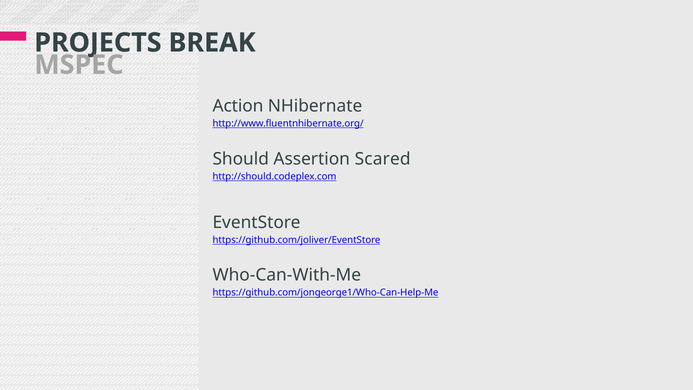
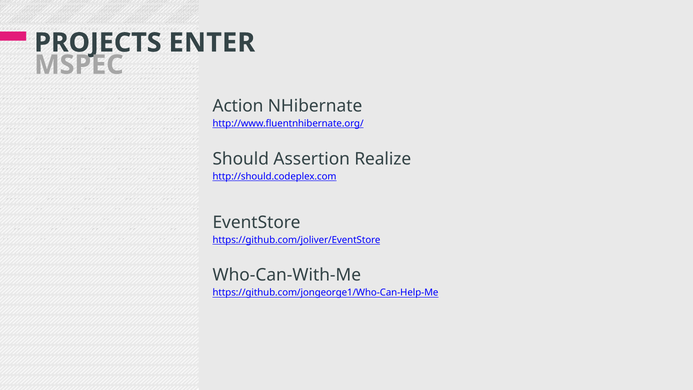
BREAK: BREAK -> ENTER (212, 43)
Scared: Scared -> Realize (383, 159)
